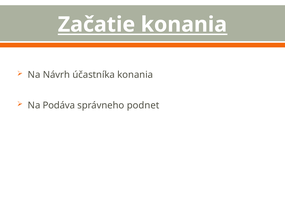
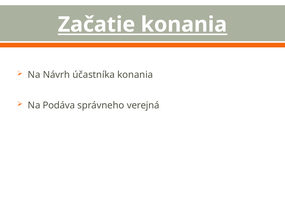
podnet: podnet -> verejná (143, 105)
